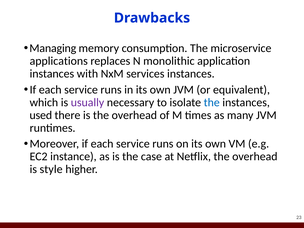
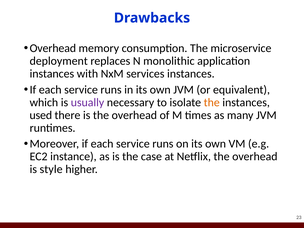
Managing: Managing -> Overhead (53, 48)
applications: applications -> deployment (59, 61)
the colour: blue -> orange (212, 102)
